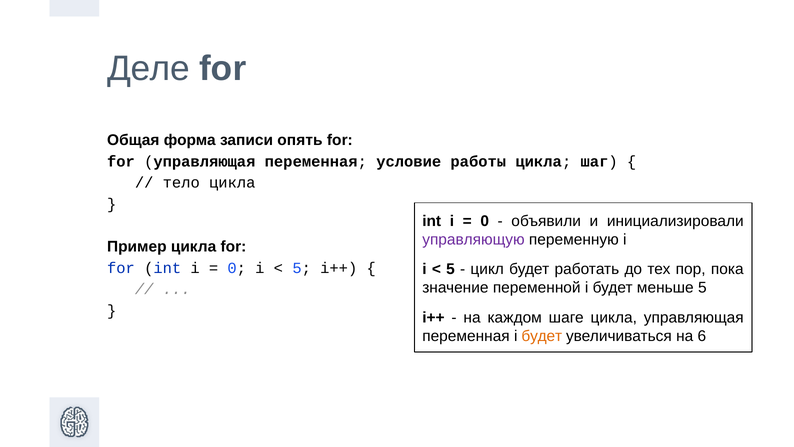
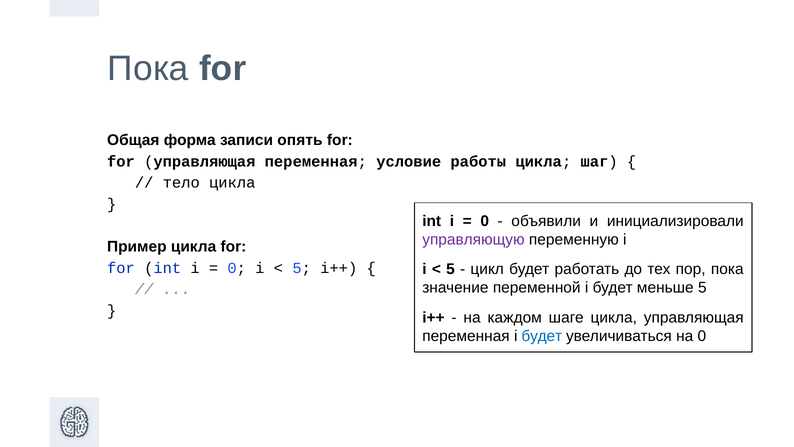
Деле: Деле -> Пока (148, 69)
будет colour: orange -> blue (542, 336)
на 6: 6 -> 0 (702, 336)
